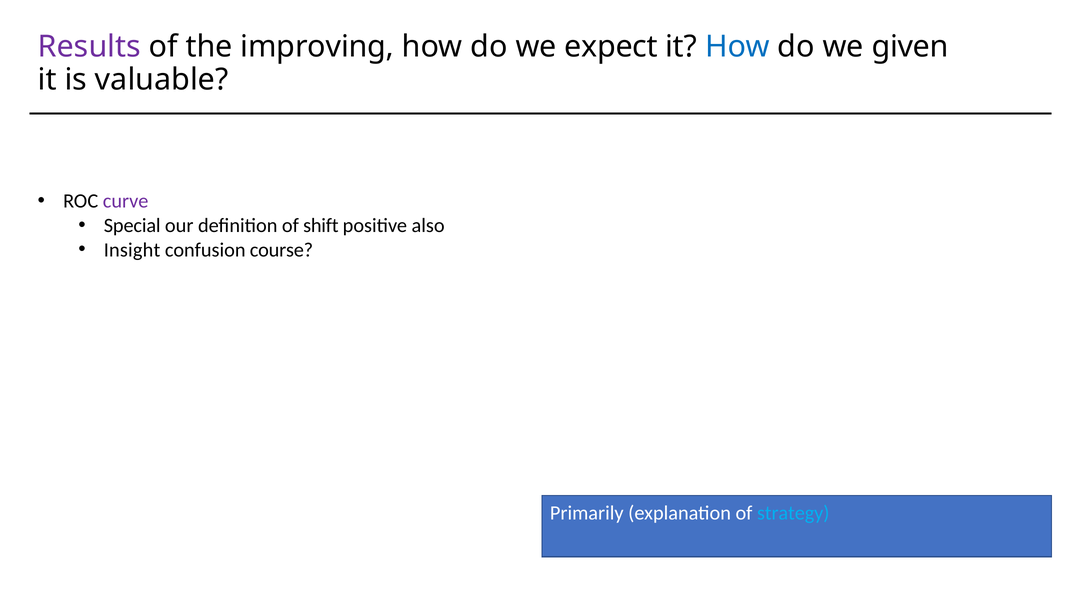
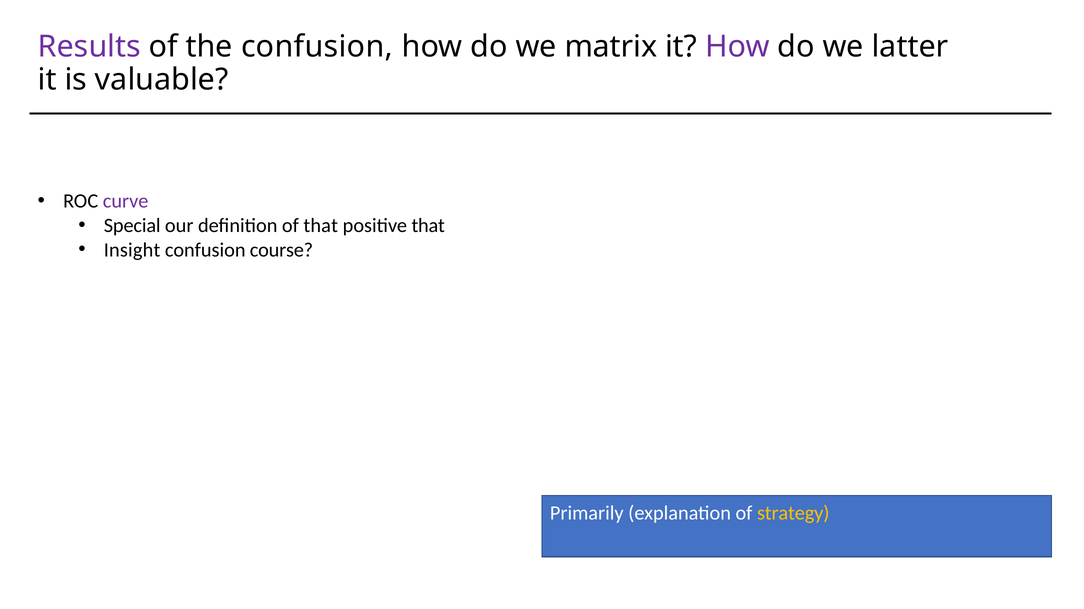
the improving: improving -> confusion (317, 47)
expect: expect -> matrix (611, 47)
How colour: blue -> purple (737, 47)
given: given -> latter (910, 47)
of shift: shift -> that (321, 226)
positive also: also -> that (428, 226)
strategy colour: light blue -> yellow (793, 514)
